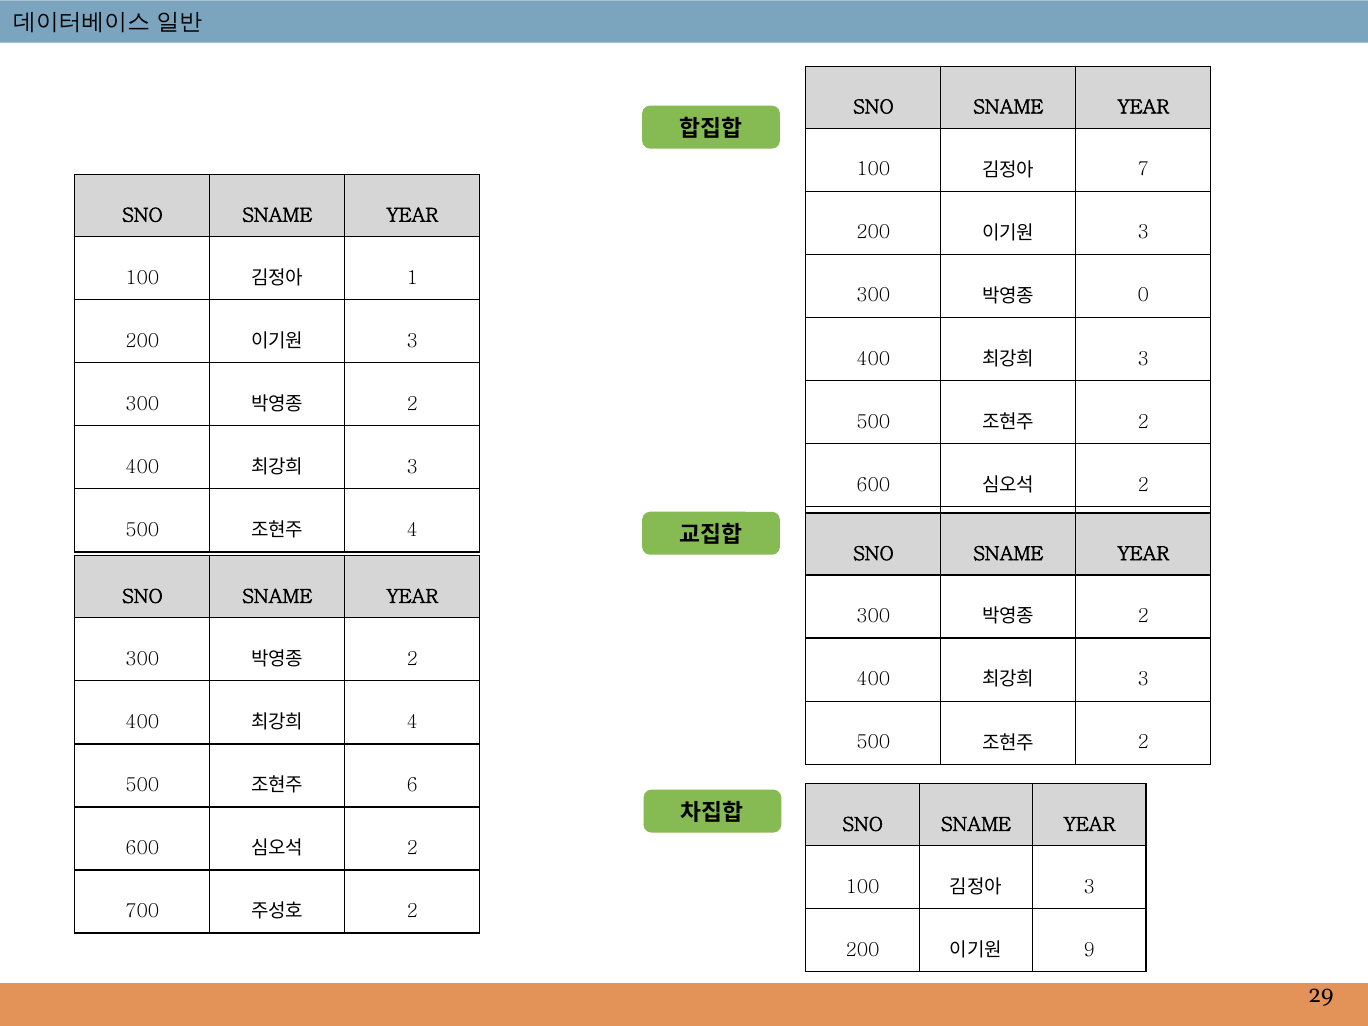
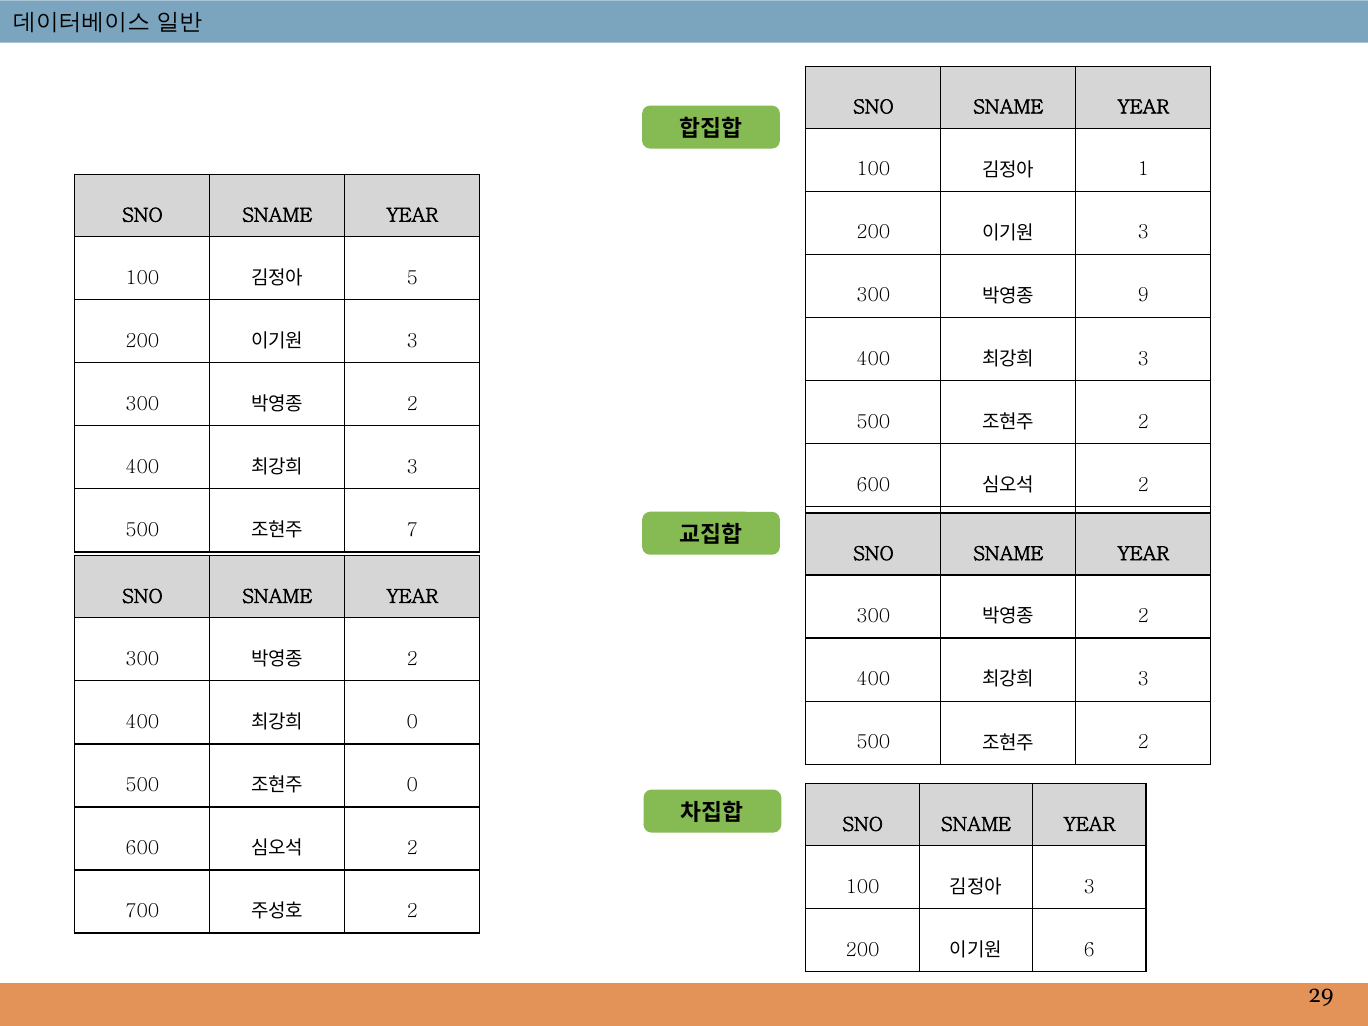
7: 7 -> 1 (1143, 170)
1: 1 -> 5 (412, 278)
0: 0 -> 9 (1143, 296)
4: 4 -> 7 (412, 530)
4: 4 -> 0 (412, 722)
6: 6 -> 0 (412, 785)
9: 9 -> 6 (1089, 950)
